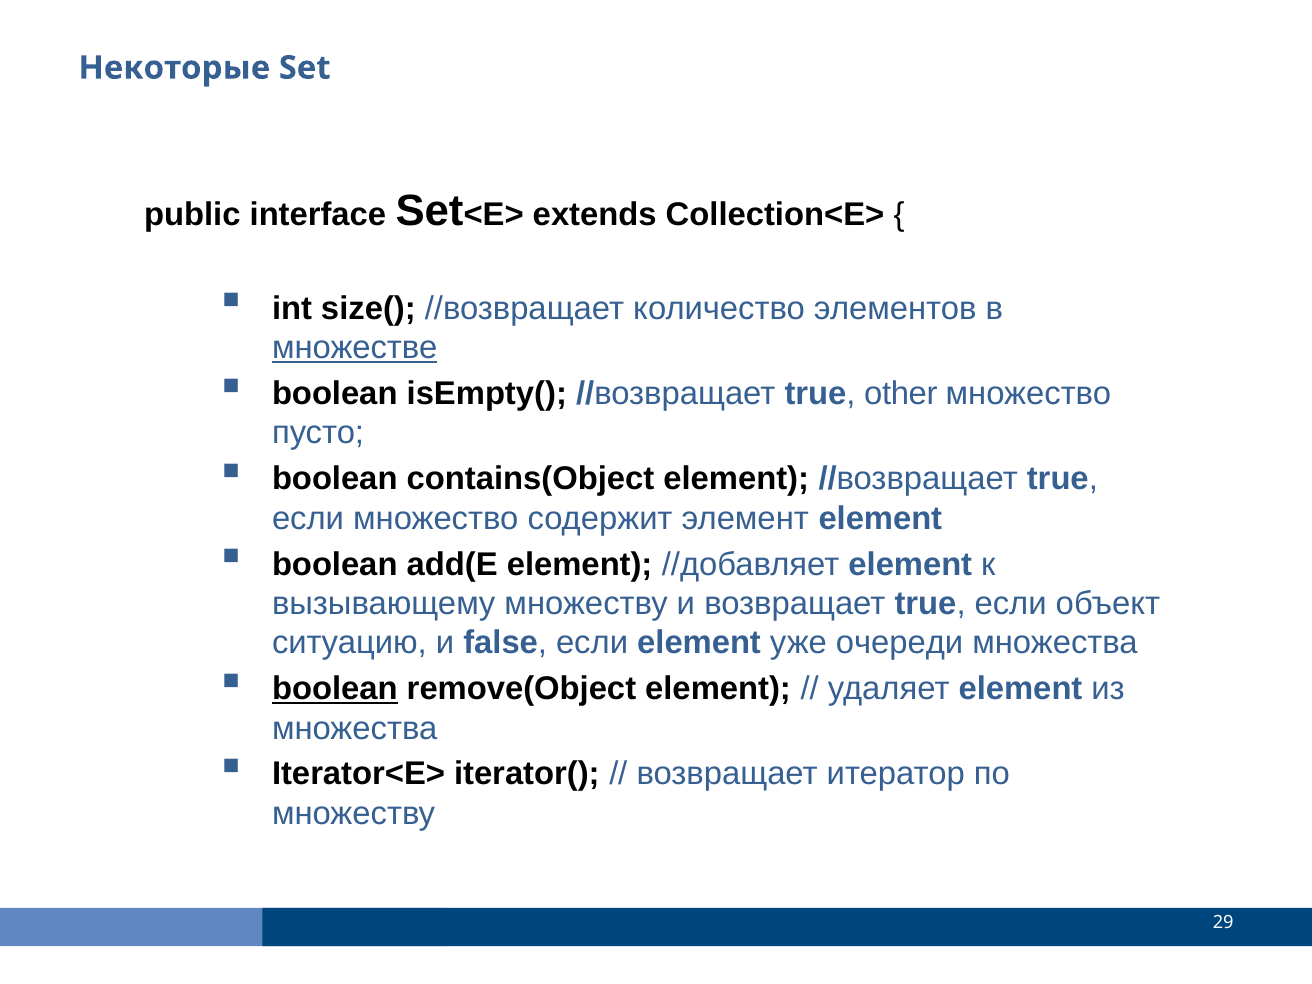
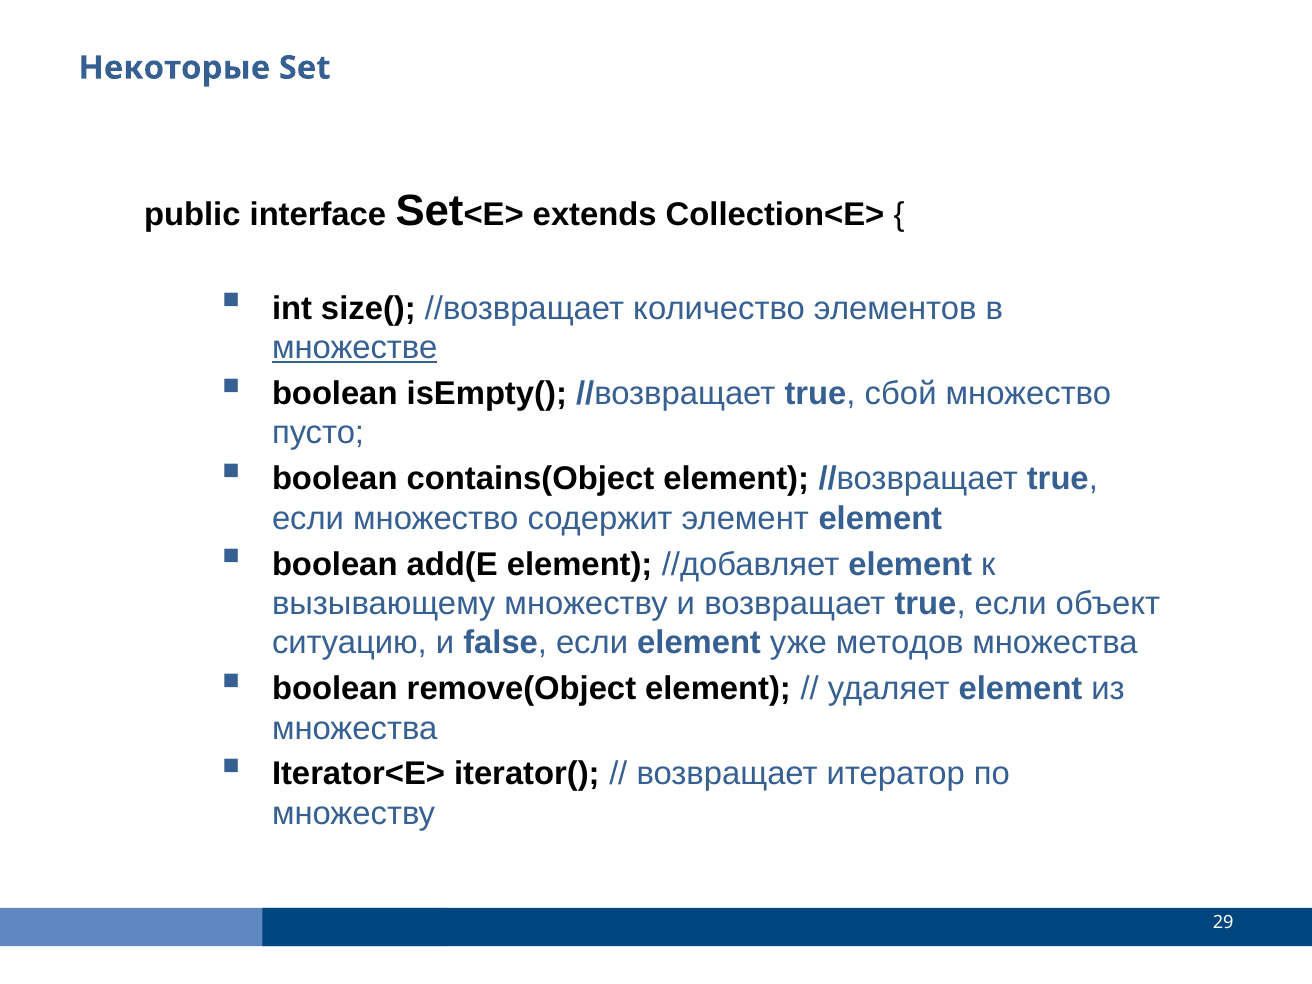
other: other -> сбой (901, 394)
очереди: очереди -> методов (900, 643)
boolean underline: present -> none (335, 689)
